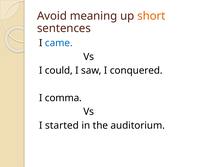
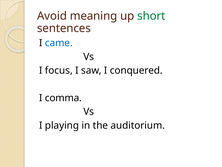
short colour: orange -> green (151, 16)
could: could -> focus (59, 70)
started: started -> playing (62, 125)
